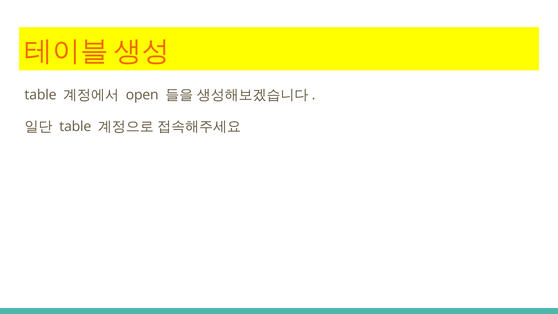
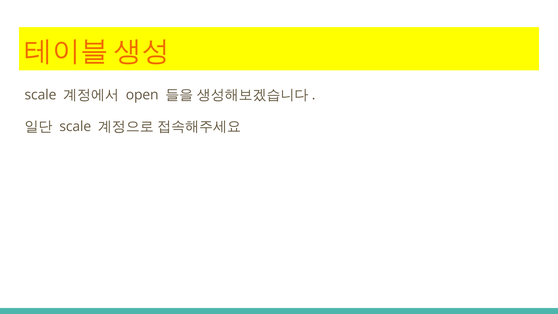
table: table -> scale (41, 95)
table: table -> scale (75, 126)
